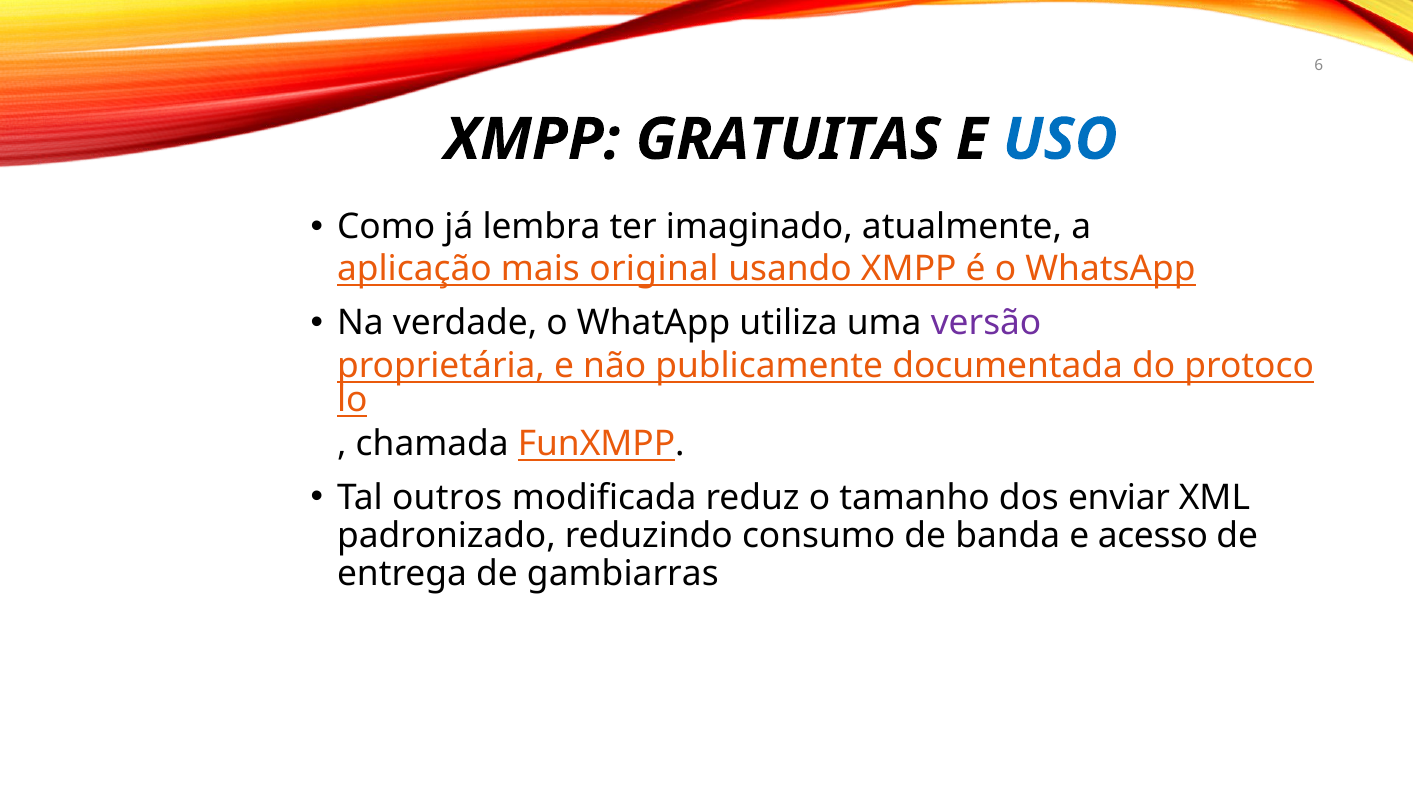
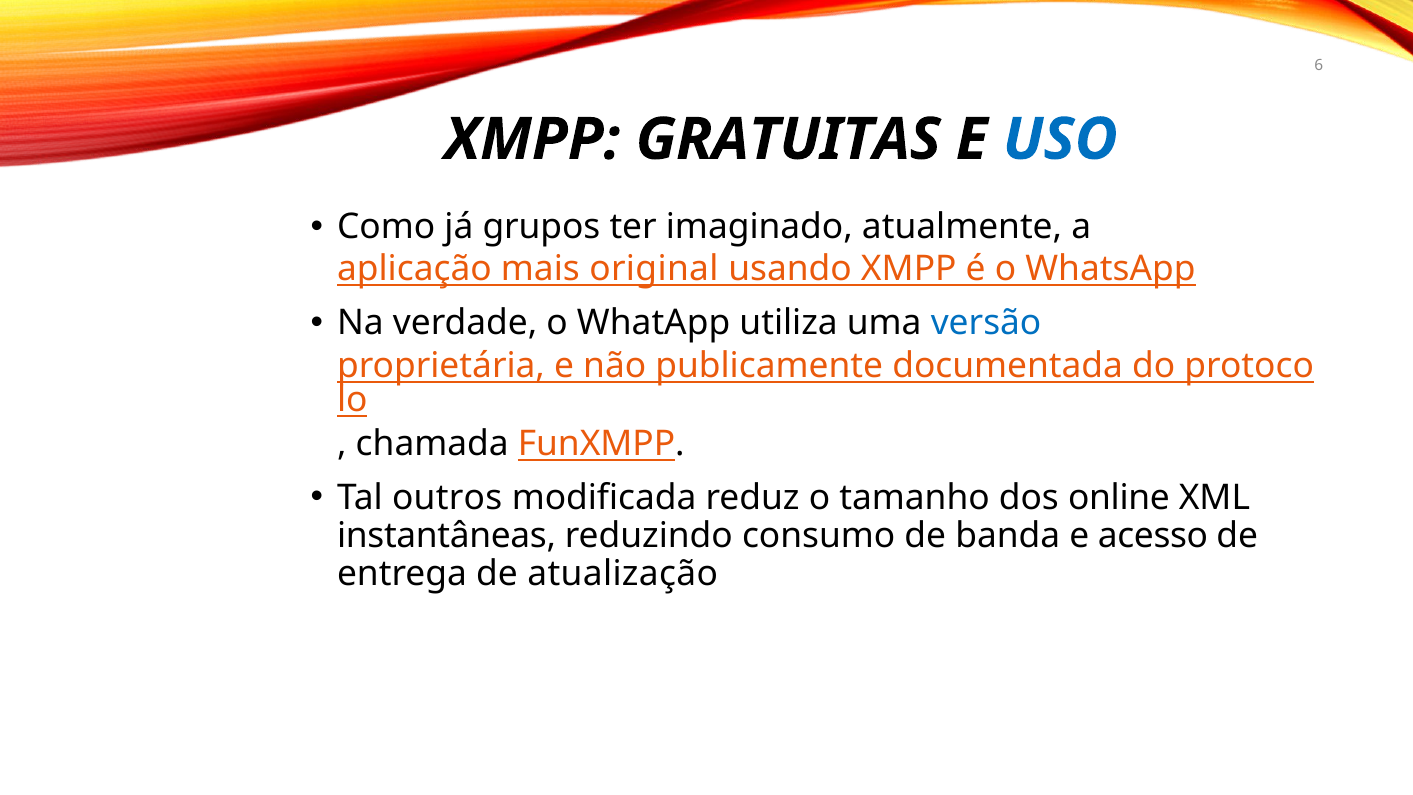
lembra: lembra -> grupos (541, 227)
versão colour: purple -> blue (986, 323)
enviar: enviar -> online (1119, 498)
padronizado: padronizado -> instantâneas (447, 536)
gambiarras: gambiarras -> atualização (623, 574)
